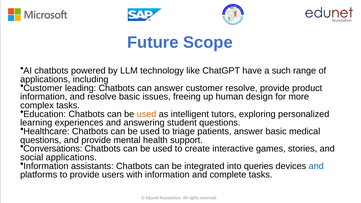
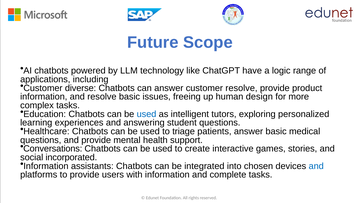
such: such -> logic (281, 71)
leading: leading -> diverse (81, 88)
used colour: orange -> blue (147, 114)
social applications: applications -> incorporated (71, 157)
queries: queries -> chosen (259, 166)
